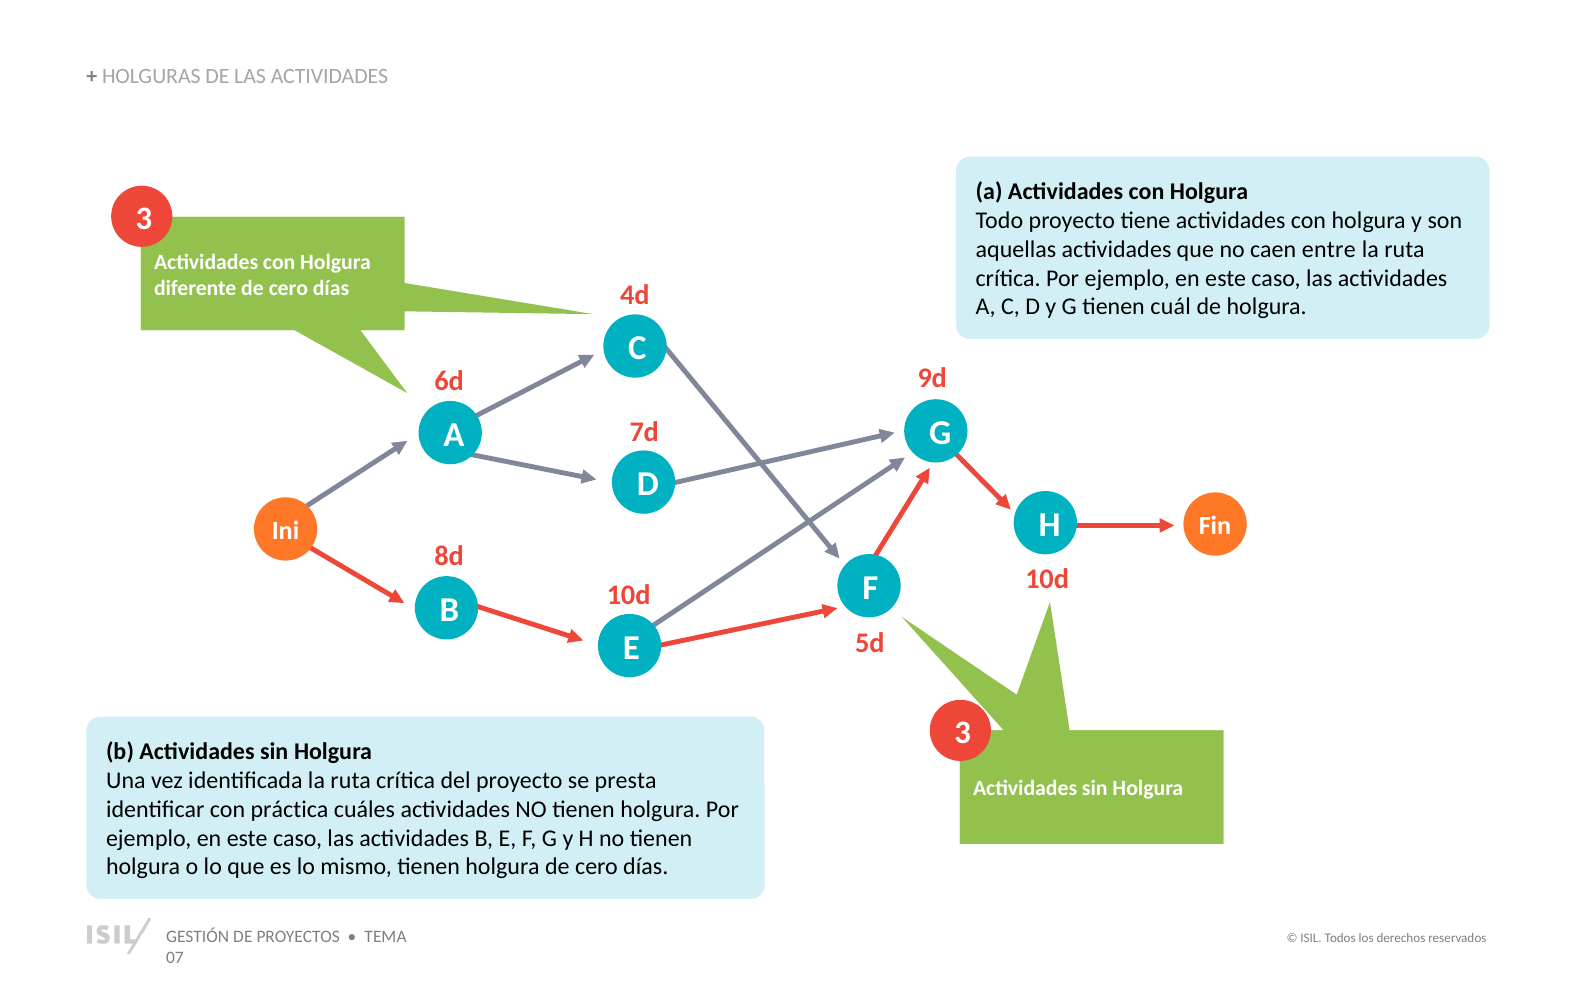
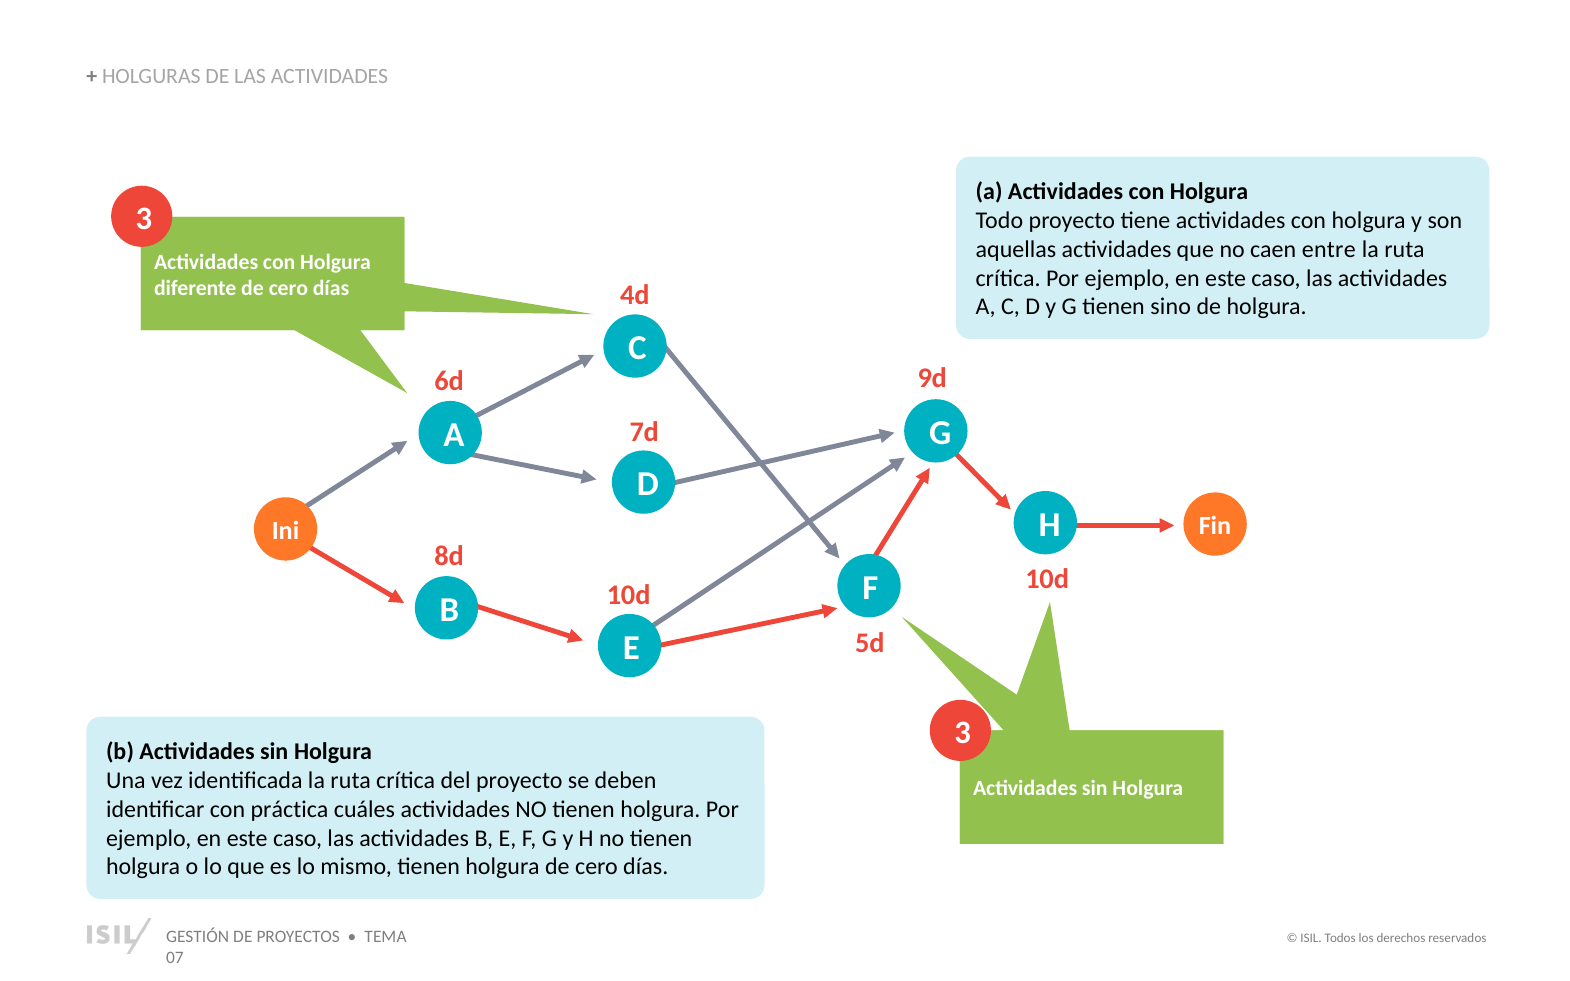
cuál: cuál -> sino (1171, 307)
presta: presta -> deben (626, 781)
